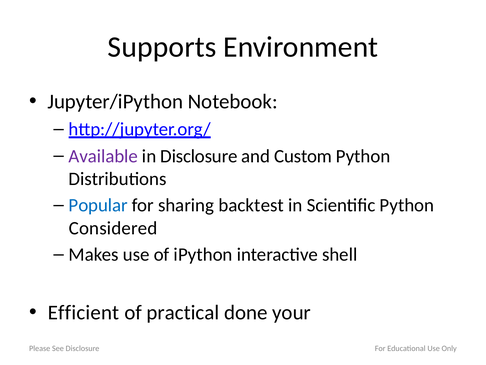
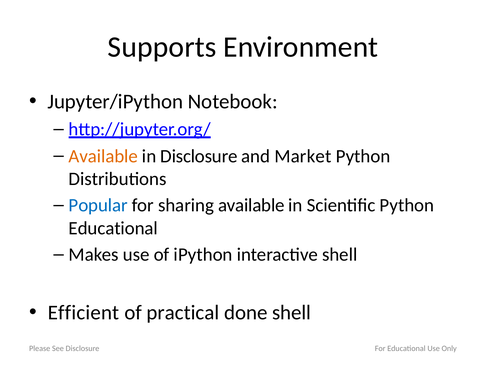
Available colour: purple -> orange (103, 156)
Custom: Custom -> Market (303, 156)
sharing backtest: backtest -> available (251, 205)
Considered: Considered -> Educational (113, 228)
done your: your -> shell (292, 312)
